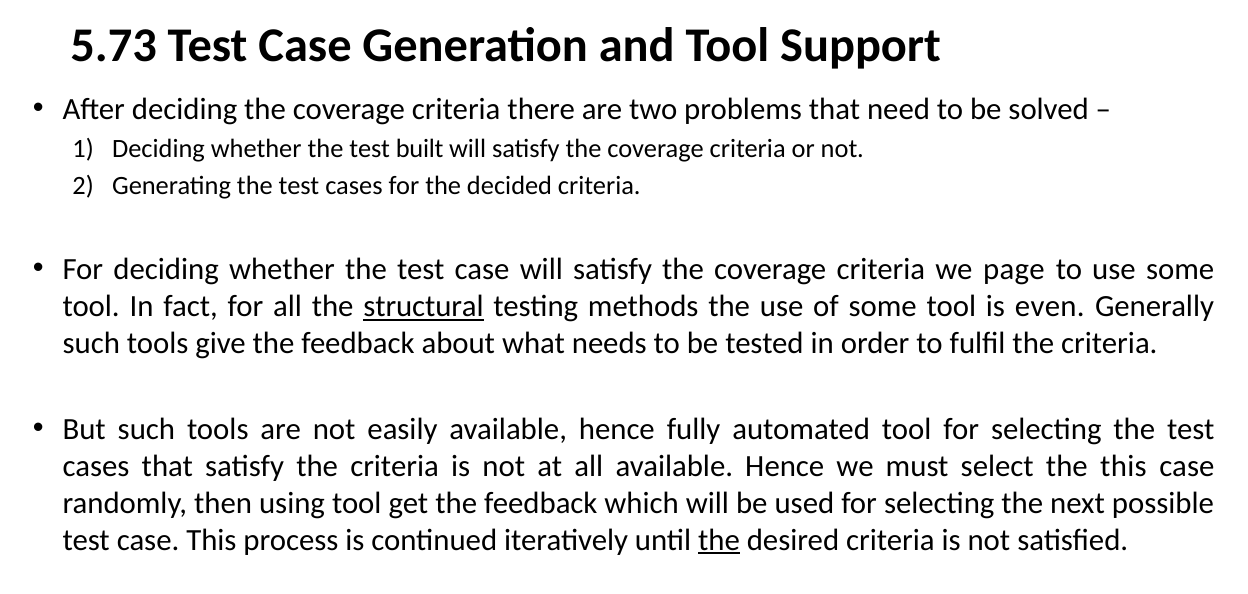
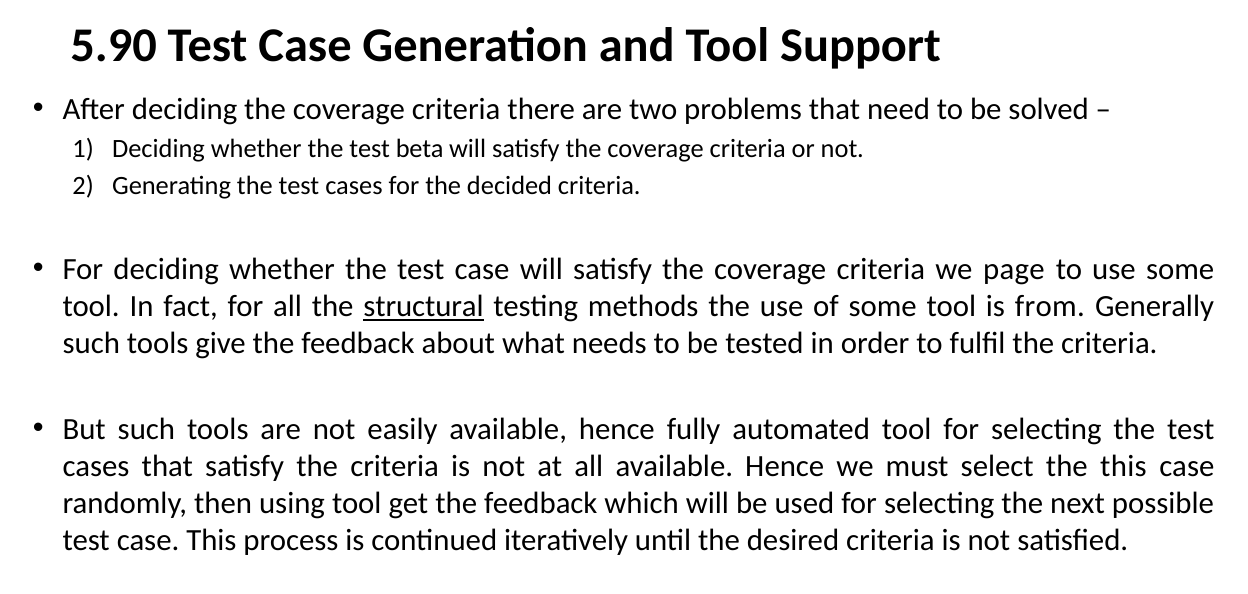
5.73: 5.73 -> 5.90 (114, 45)
built: built -> beta (420, 149)
even: even -> from (1050, 307)
the underline: present -> none (719, 540)
